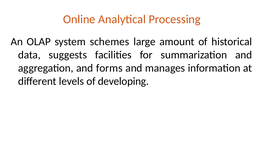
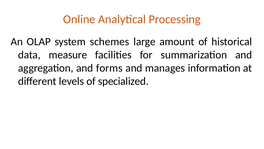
suggests: suggests -> measure (68, 55)
developing: developing -> specialized (123, 81)
